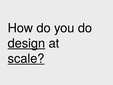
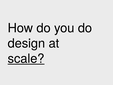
design underline: present -> none (26, 43)
